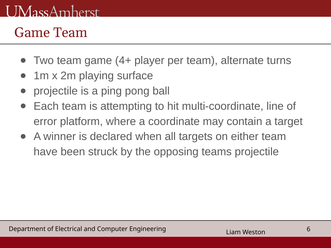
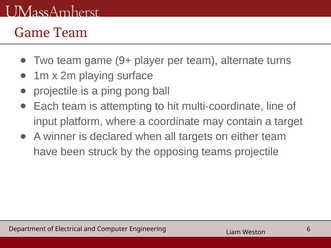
4+: 4+ -> 9+ (123, 61)
error: error -> input (45, 122)
